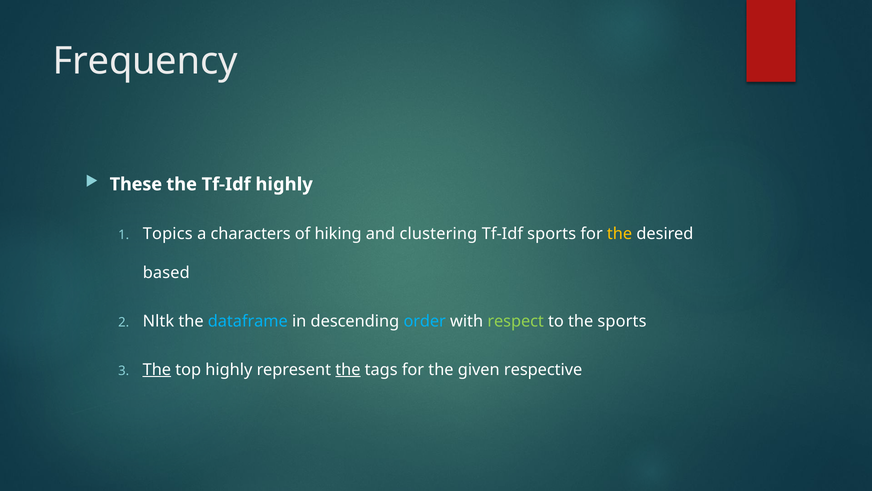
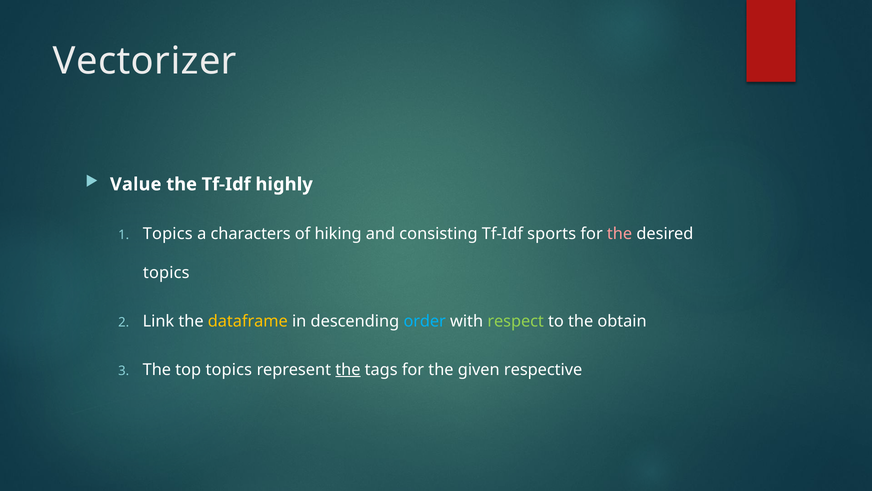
Frequency: Frequency -> Vectorizer (145, 61)
These: These -> Value (136, 184)
clustering: clustering -> consisting (438, 233)
the colour: yellow -> pink (620, 233)
based: based -> topics (166, 273)
Nltk: Nltk -> Link (158, 321)
dataframe colour: light blue -> yellow (248, 321)
the sports: sports -> obtain (622, 321)
The underline: present -> none (157, 369)
top highly: highly -> topics (229, 369)
